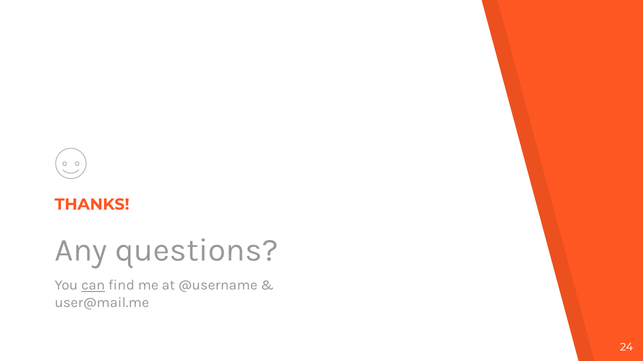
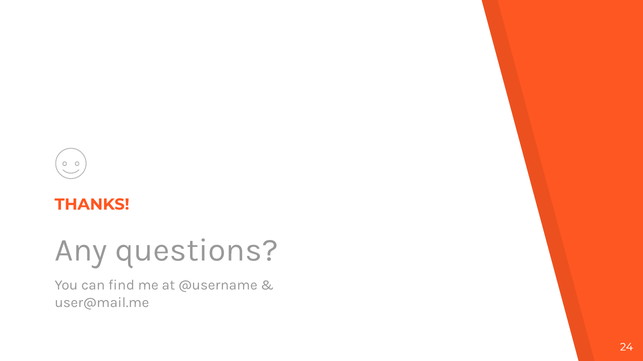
can underline: present -> none (93, 286)
